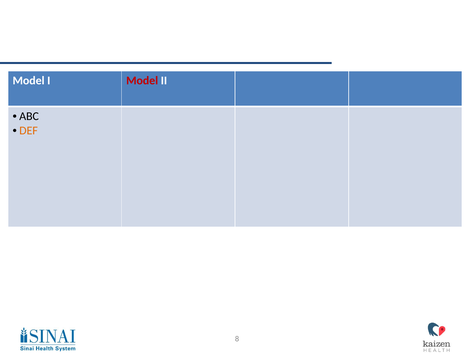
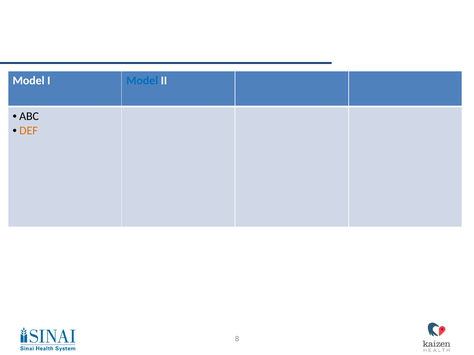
Model colour: red -> blue (142, 81)
